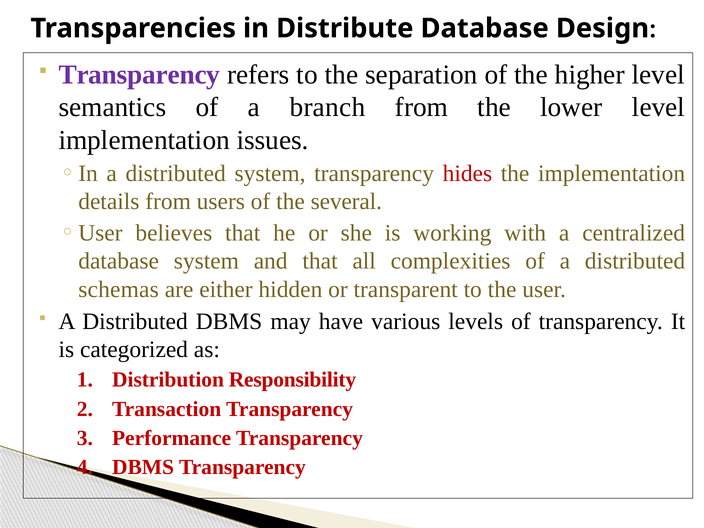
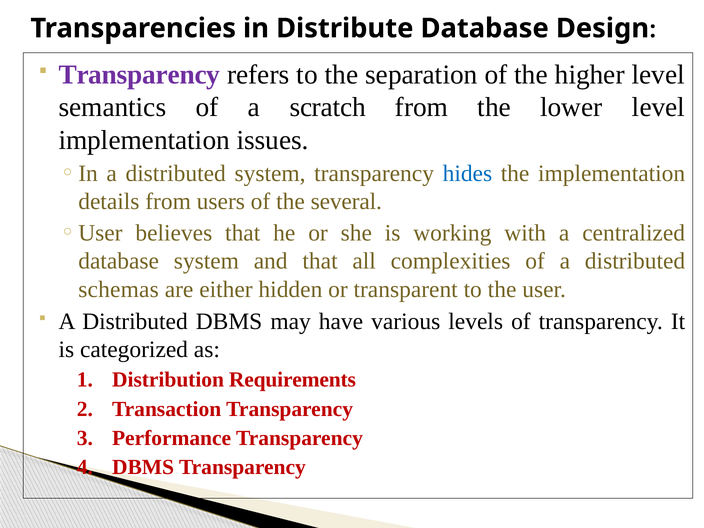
branch: branch -> scratch (328, 107)
hides colour: red -> blue (467, 174)
Responsibility: Responsibility -> Requirements (292, 380)
